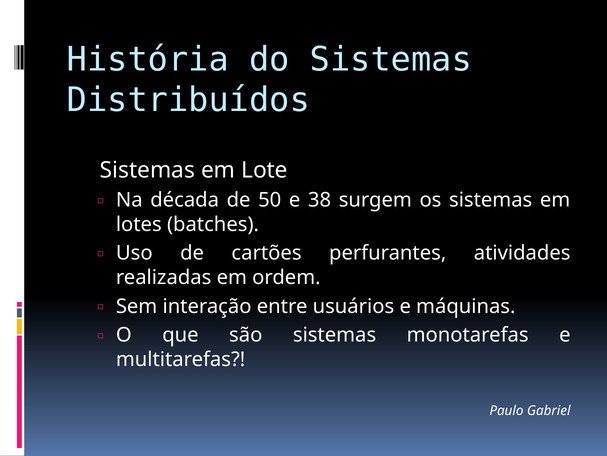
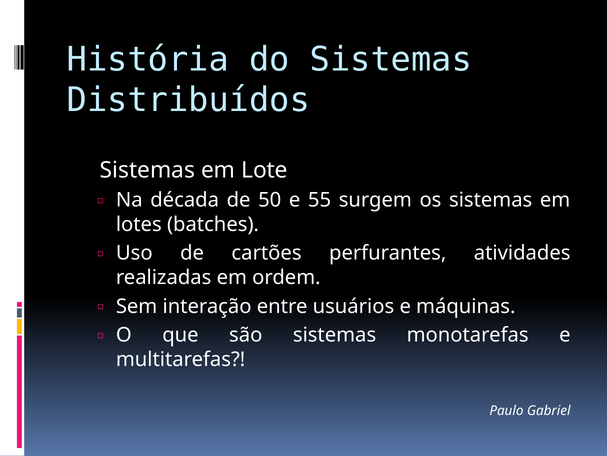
38: 38 -> 55 (320, 200)
